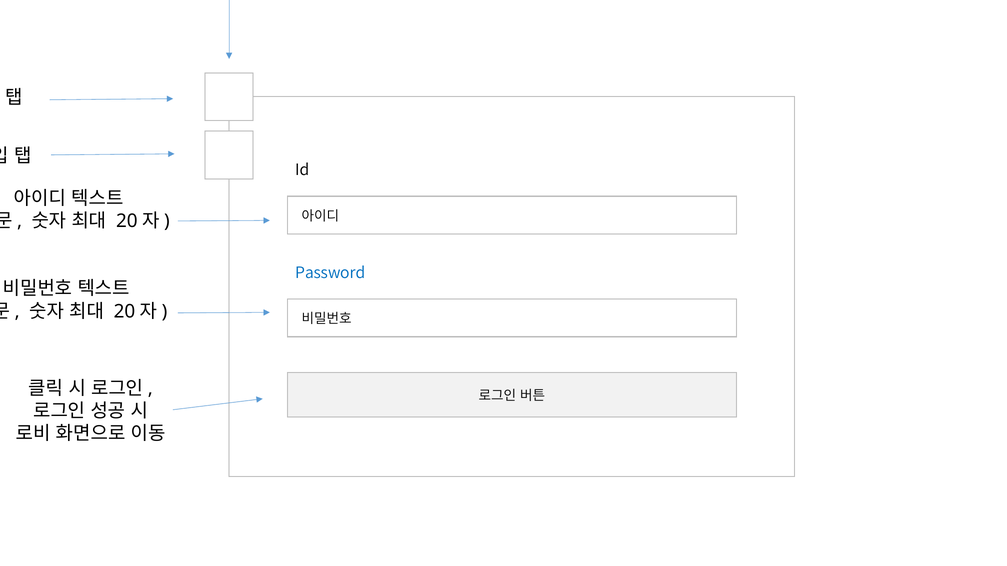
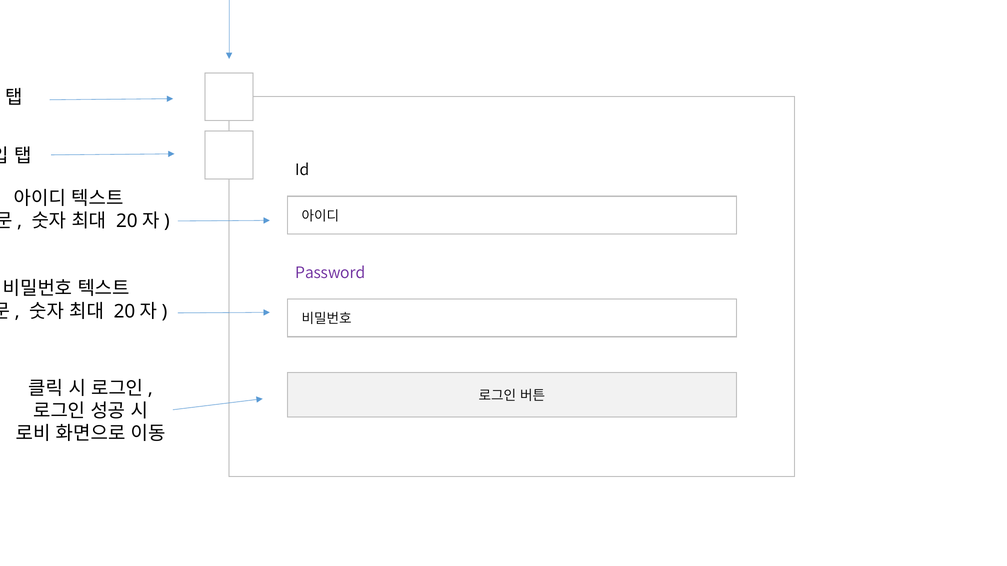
Password colour: blue -> purple (330, 273)
